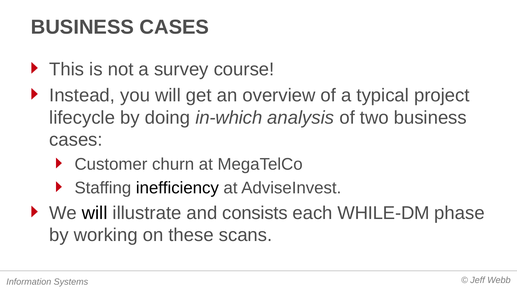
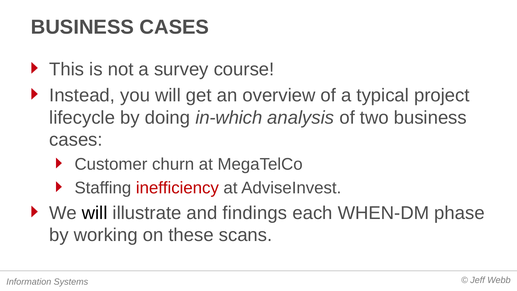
inefficiency colour: black -> red (177, 188)
consists: consists -> findings (255, 213)
WHILE-DM: WHILE-DM -> WHEN-DM (383, 213)
